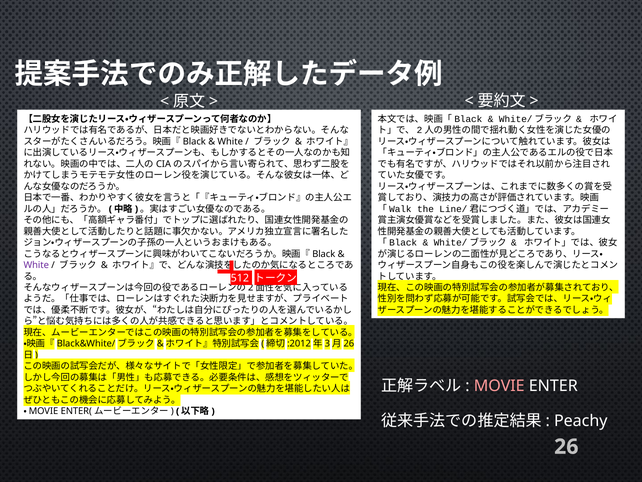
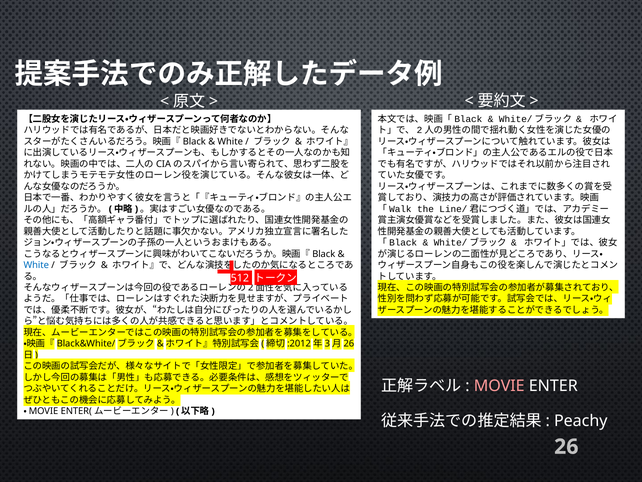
White colour: purple -> blue (36, 265)
